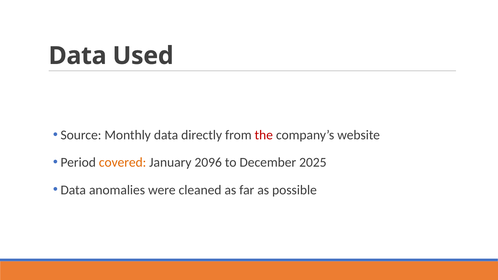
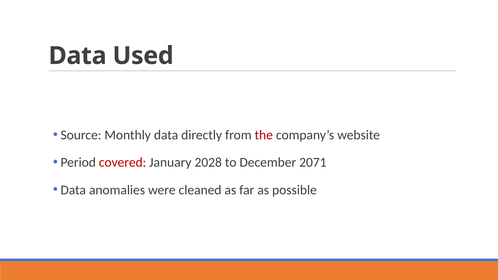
covered colour: orange -> red (123, 163)
2096: 2096 -> 2028 (208, 163)
2025: 2025 -> 2071 (313, 163)
